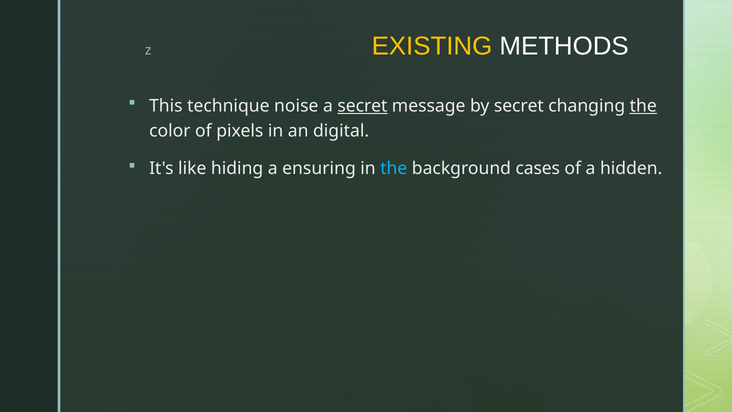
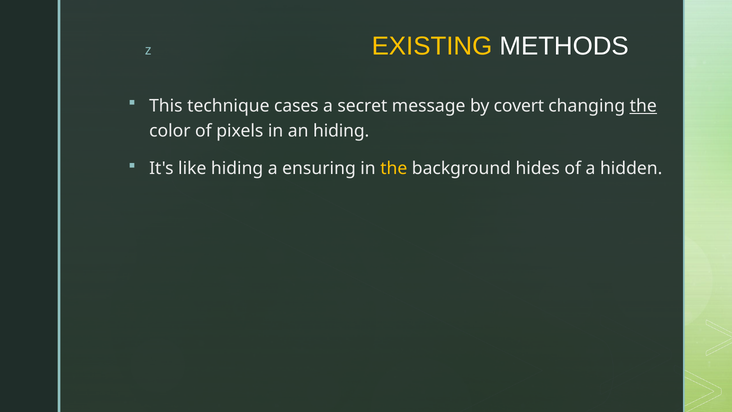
noise: noise -> cases (296, 106)
secret underline: present -> none (362, 106)
by secret: secret -> covert (519, 106)
an digital: digital -> hiding (341, 131)
the colour: light blue -> yellow (394, 169)
cases: cases -> hides (538, 169)
